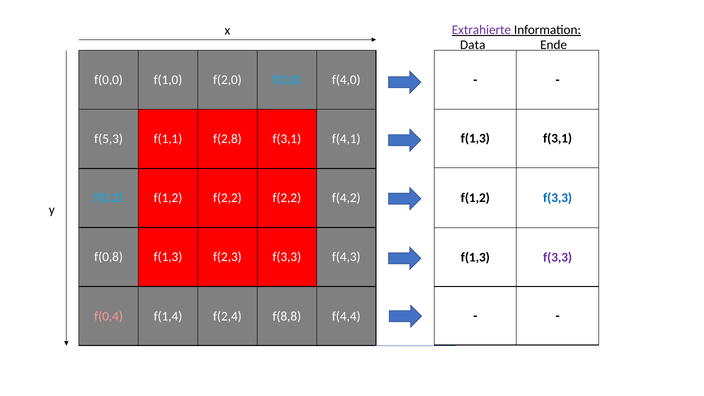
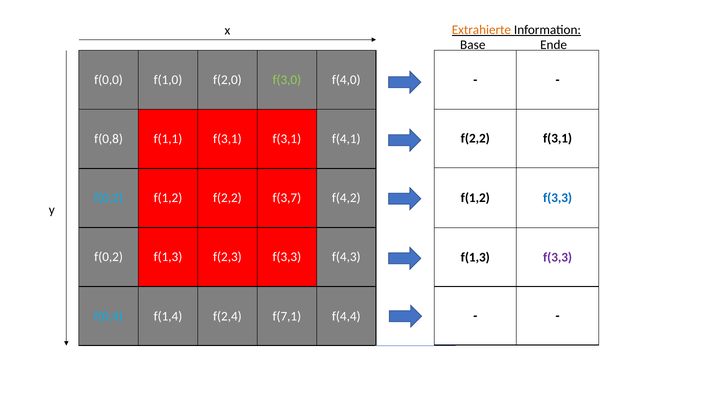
Extrahierte colour: purple -> orange (481, 30)
Data: Data -> Base (473, 45)
f(3,0 colour: light blue -> light green (287, 80)
f(1,3: f(1,3 -> f(2,2 (475, 139)
f(5,3: f(5,3 -> f(0,8 (109, 139)
f(1,1 f(2,8: f(2,8 -> f(3,1 (227, 139)
f(2,2 f(2,2: f(2,2 -> f(3,7 (287, 198)
f(0,8: f(0,8 -> f(0,2 (109, 257)
f(0,4 colour: pink -> light blue (109, 316)
f(8,8: f(8,8 -> f(7,1 (287, 316)
